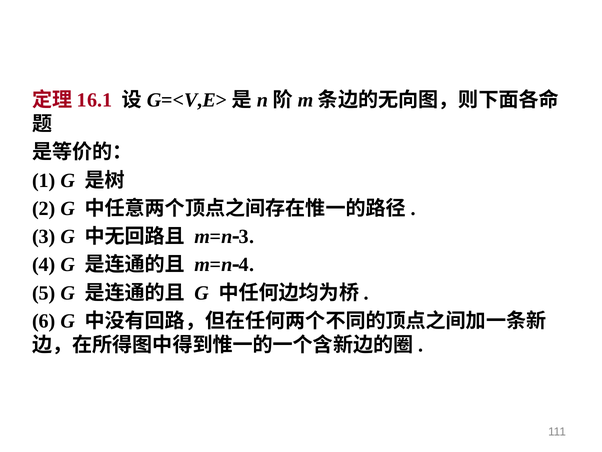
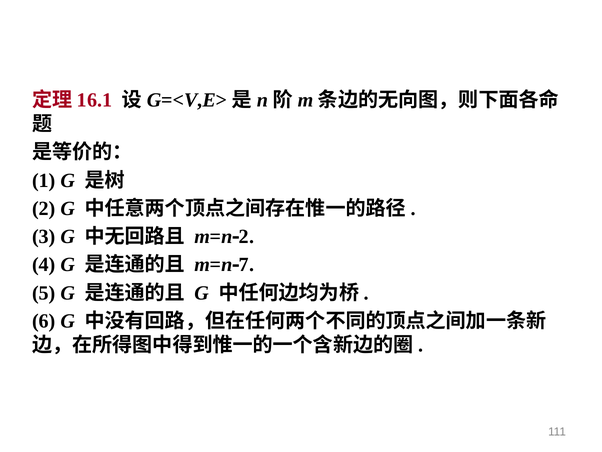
3: 3 -> 2 (247, 236)
4: 4 -> 7 (247, 264)
